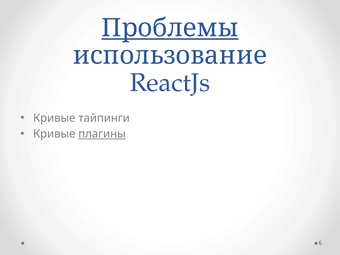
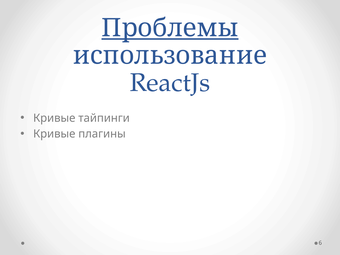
плагины underline: present -> none (102, 134)
